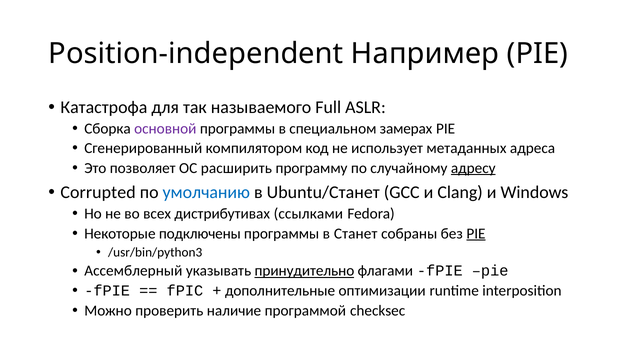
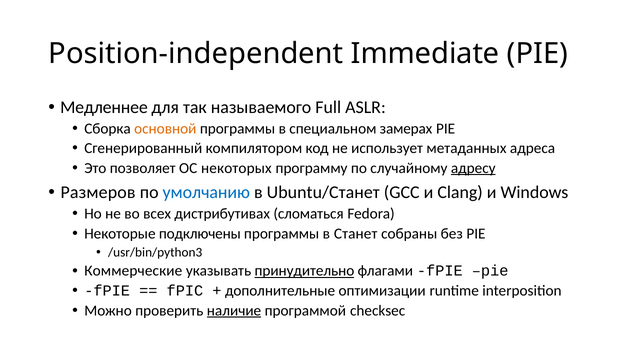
Например: Например -> Immediate (425, 53)
Катастрофа: Катастрофа -> Медленнее (104, 107)
основной colour: purple -> orange (165, 128)
расширить: расширить -> некоторых (236, 168)
Corrupted: Corrupted -> Размеров (98, 192)
ссылками: ссылками -> сломаться (308, 214)
PIE underline: present -> none (476, 233)
Ассемблерный: Ассемблерный -> Коммерческие (133, 271)
наличие underline: none -> present (234, 310)
